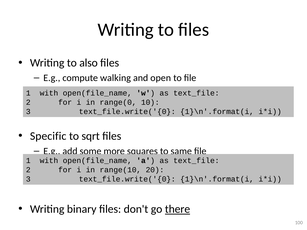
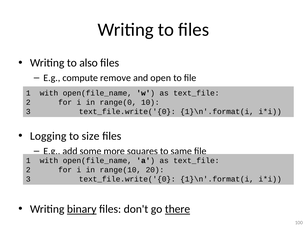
walking: walking -> remove (116, 78)
Specific: Specific -> Logging (48, 136)
sqrt: sqrt -> size (91, 136)
binary underline: none -> present (82, 209)
